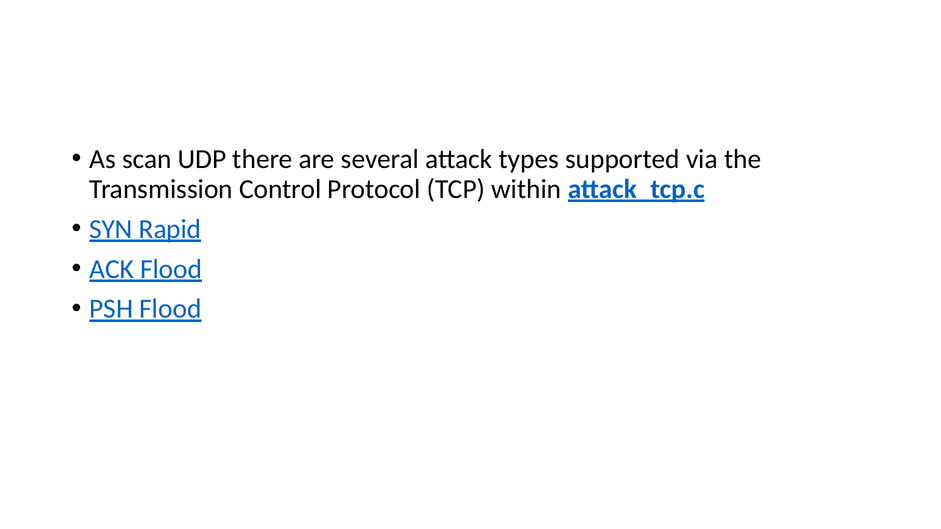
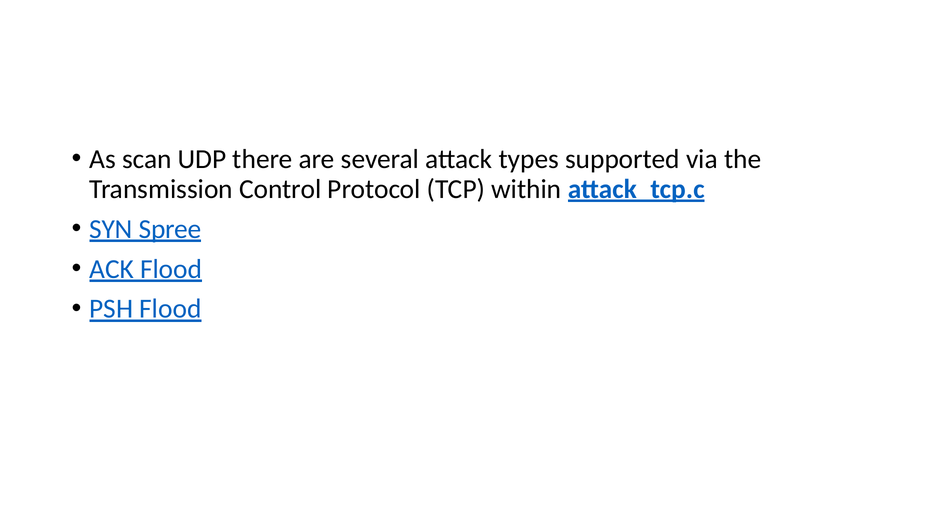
Rapid: Rapid -> Spree (170, 229)
